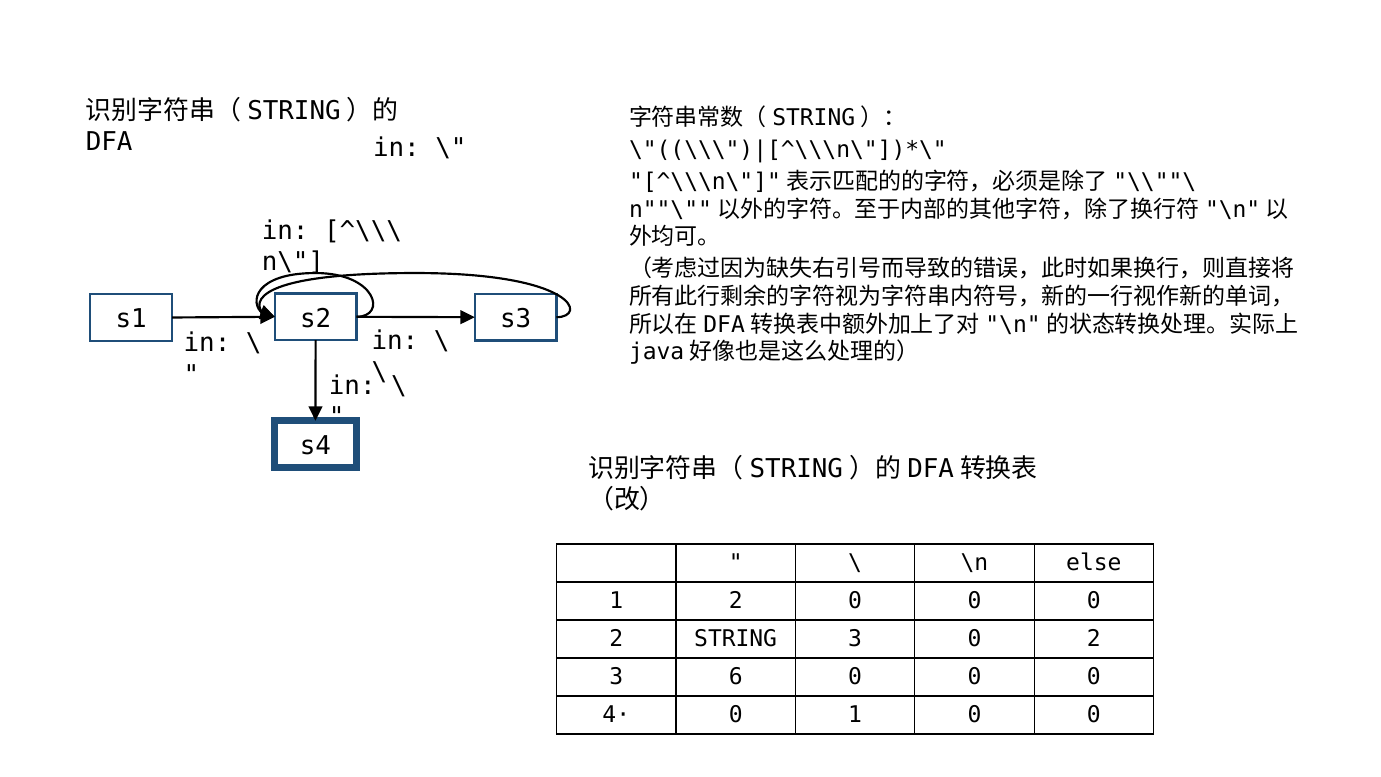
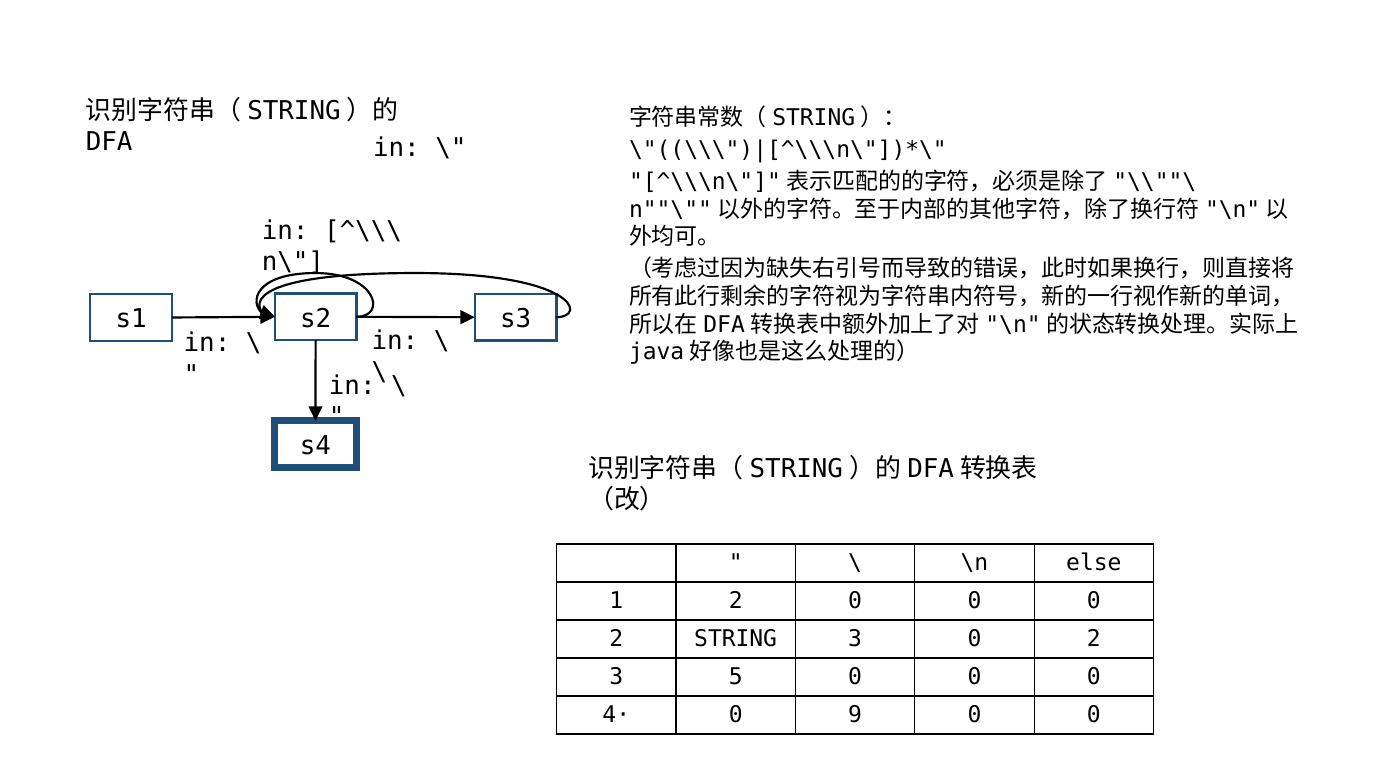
6: 6 -> 5 (736, 677)
0 1: 1 -> 9 (855, 715)
